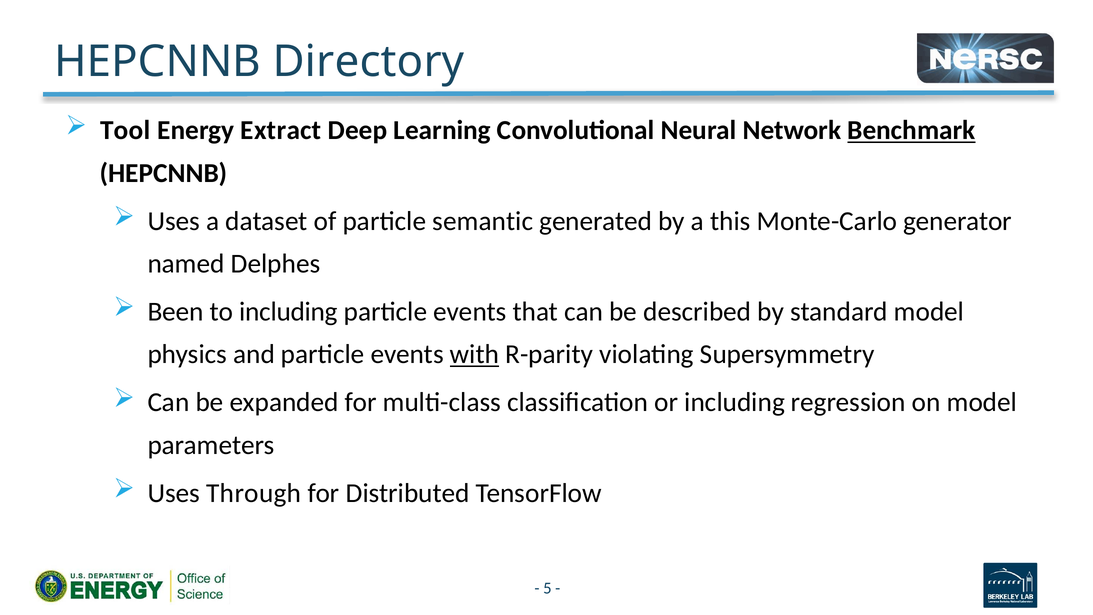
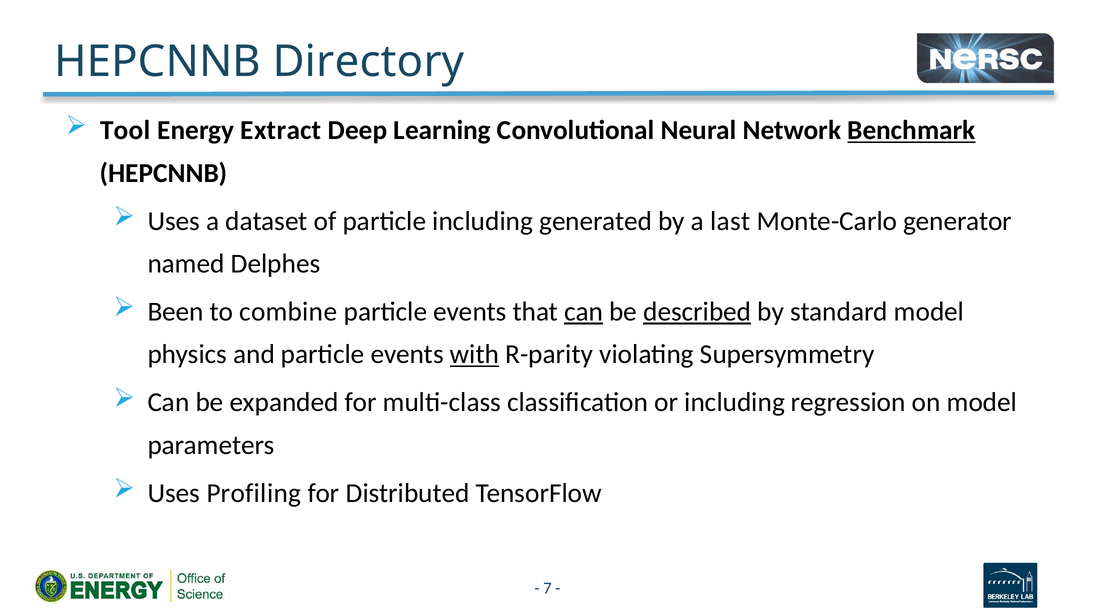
particle semantic: semantic -> including (483, 221)
this: this -> last (730, 221)
to including: including -> combine (288, 312)
can underline: none -> present (584, 312)
described underline: none -> present (697, 312)
Through: Through -> Profiling (254, 493)
5: 5 -> 7 (547, 588)
